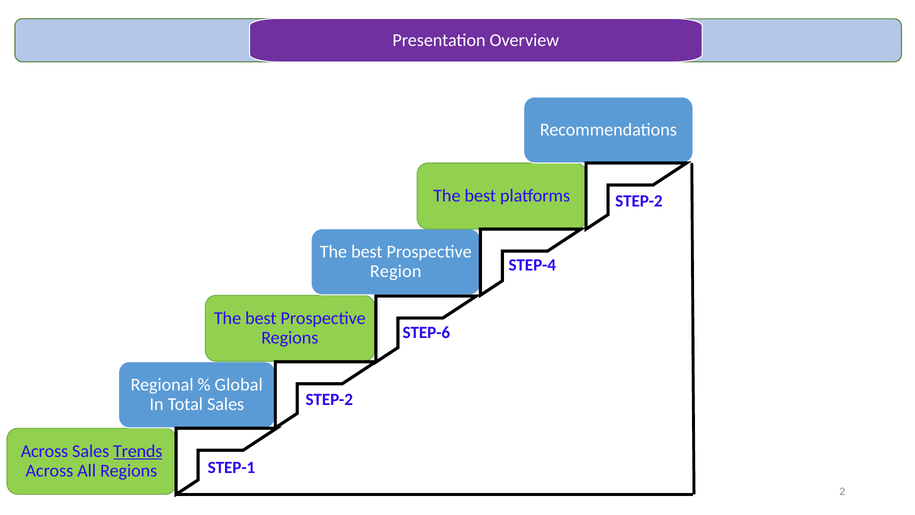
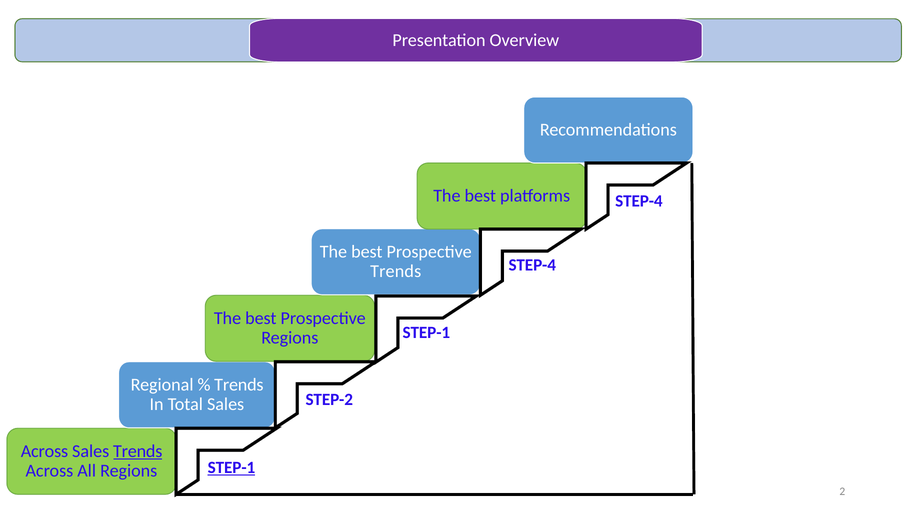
STEP-2: STEP-2 -> STEP-4 (639, 201)
Region: Region -> Trends (396, 271)
STEP-6: STEP-6 -> STEP-1 (426, 333)
Global: Global -> Trends (239, 385)
STEP-1 underline: none -> present (231, 467)
